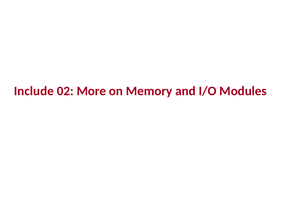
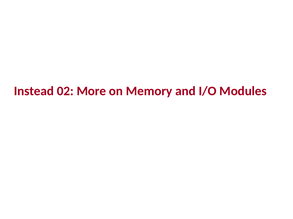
Include: Include -> Instead (34, 91)
